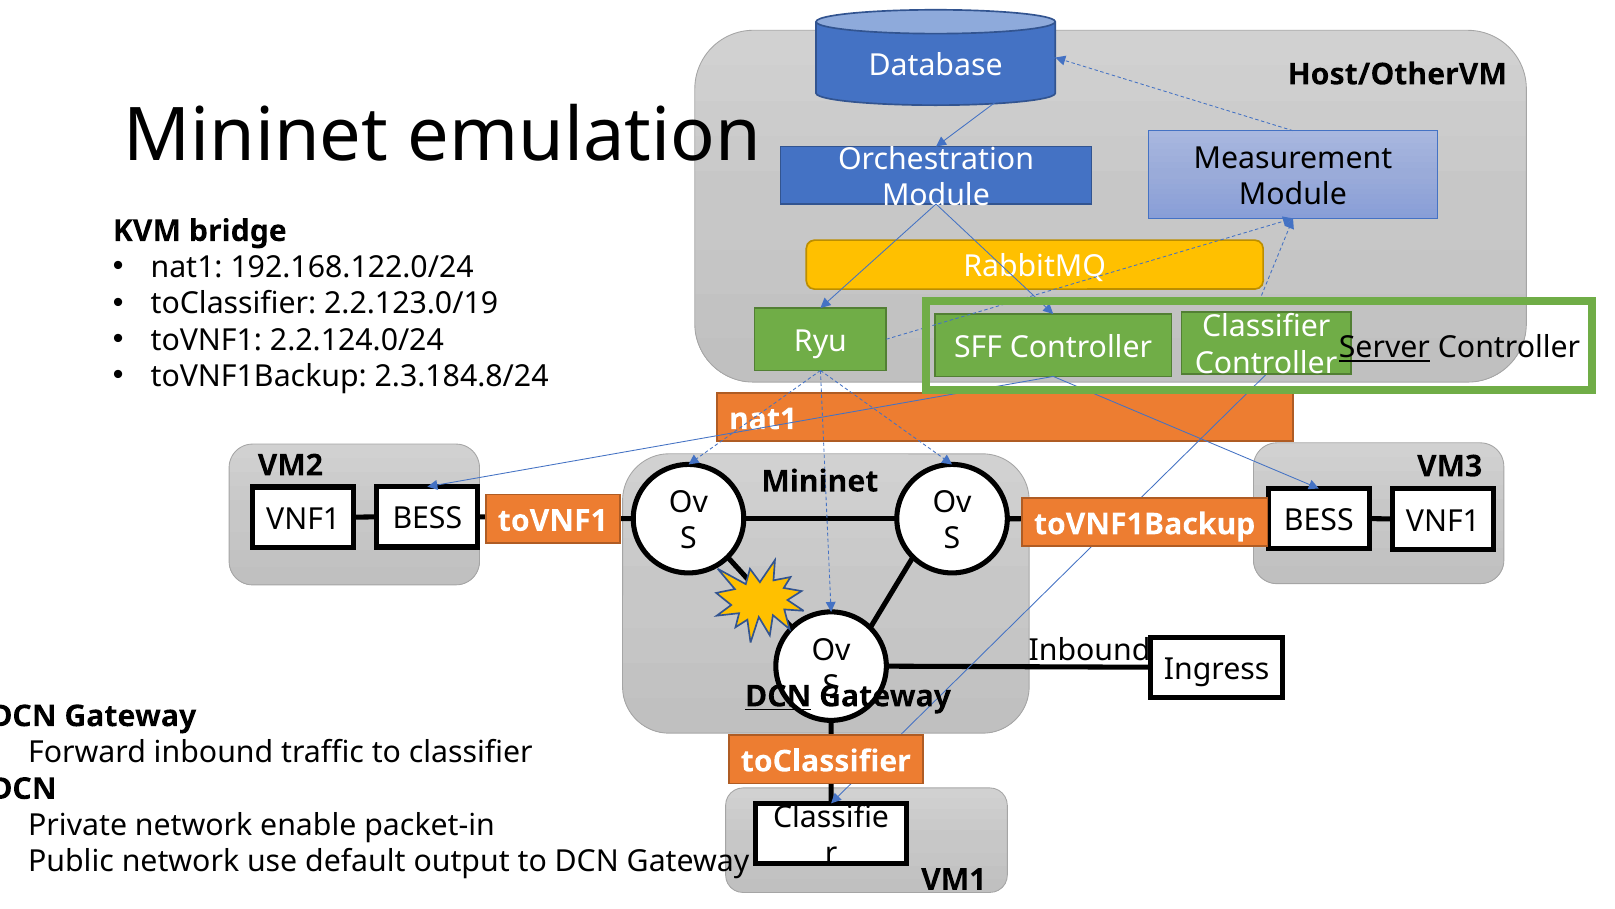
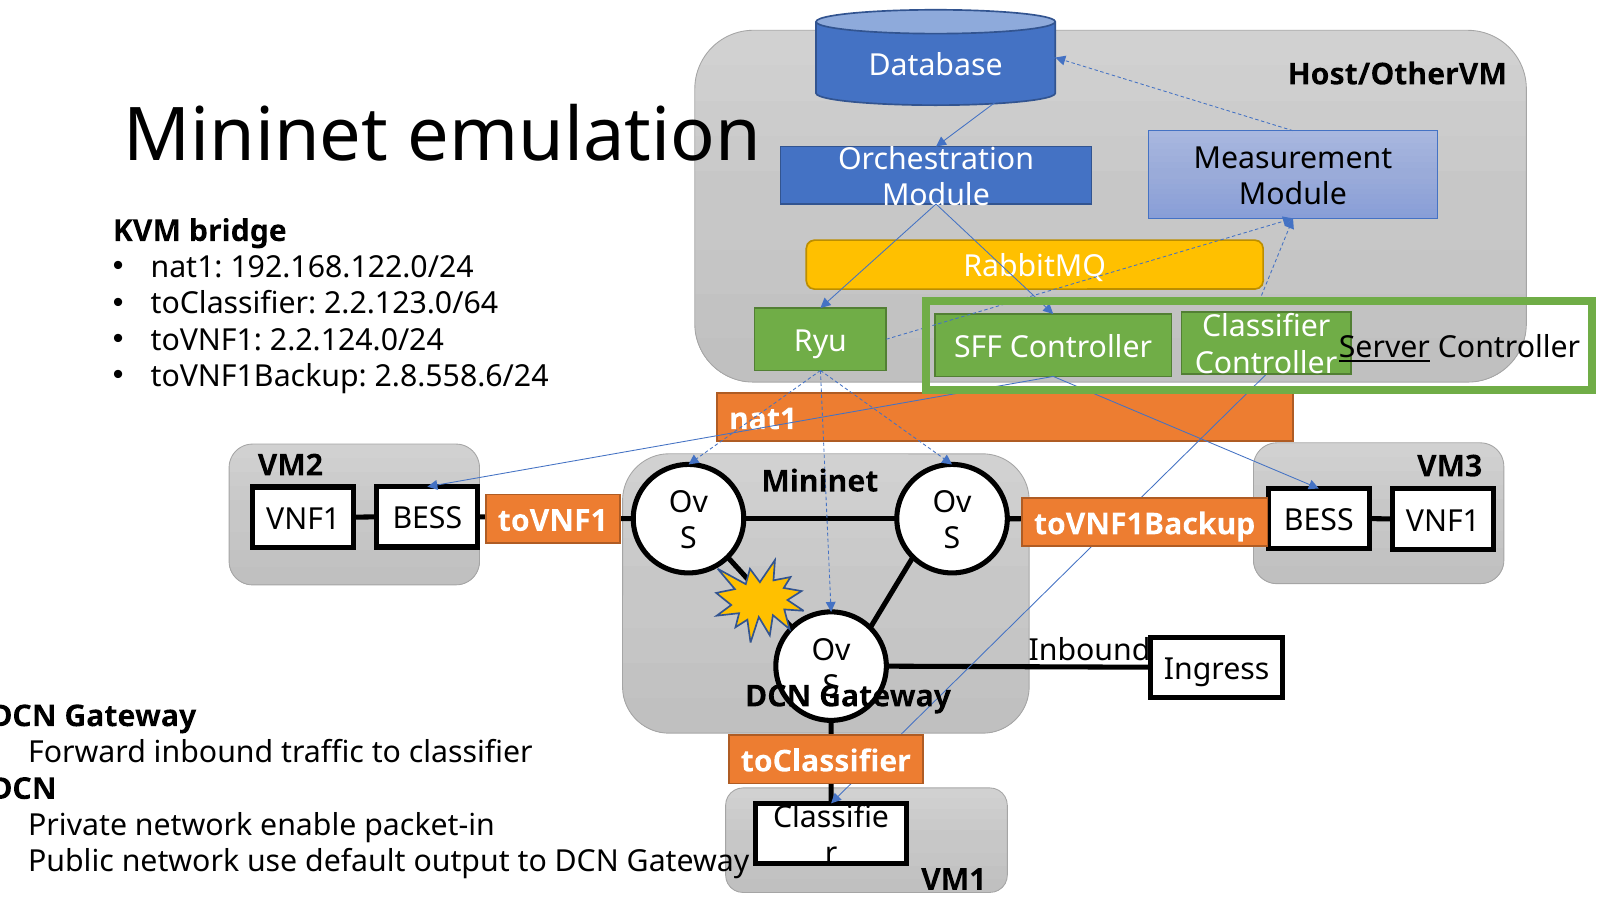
2.2.123.0/19: 2.2.123.0/19 -> 2.2.123.0/64 (411, 304)
2.3.184.8/24: 2.3.184.8/24 -> 2.8.558.6/24 (462, 376)
DCN underline: present -> none (778, 696)
